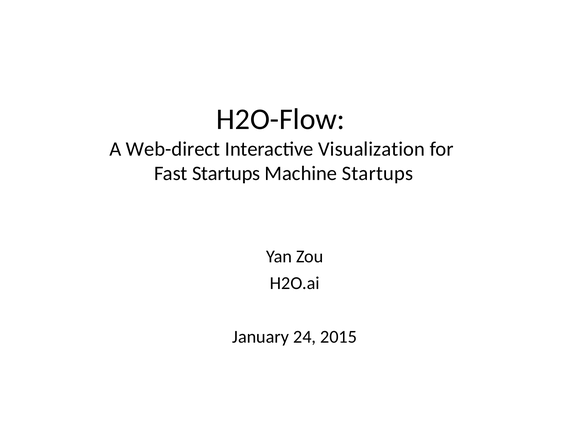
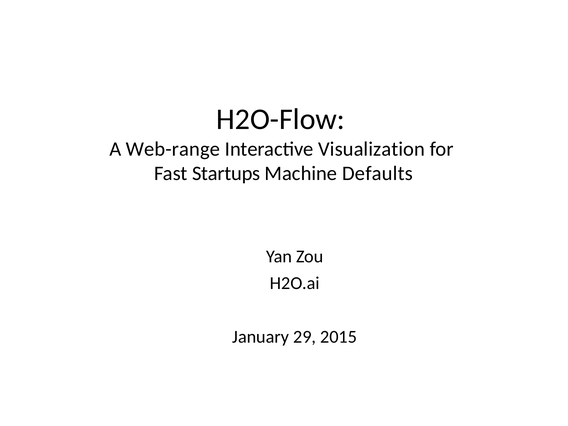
Web-direct: Web-direct -> Web-range (173, 149)
Machine Startups: Startups -> Defaults (378, 174)
24: 24 -> 29 (305, 337)
